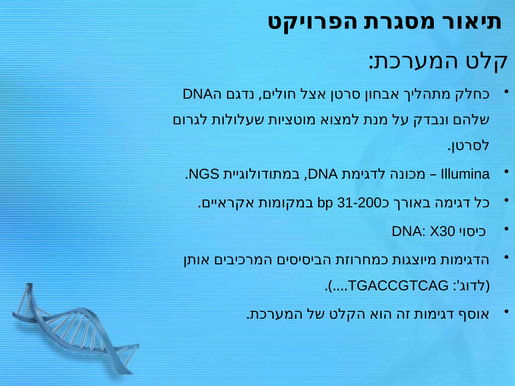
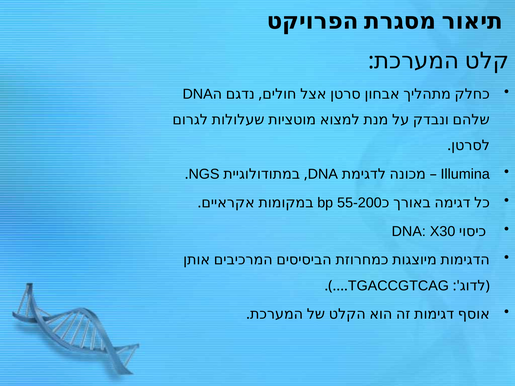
31-200: 31-200 -> 55-200 (359, 203)
